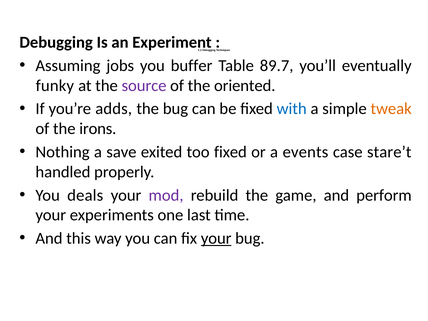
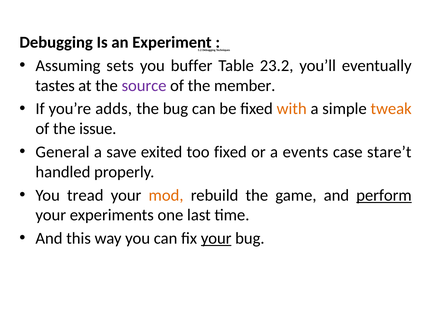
jobs: jobs -> sets (120, 66)
89.7: 89.7 -> 23.2 (277, 66)
funky: funky -> tastes (55, 86)
oriented: oriented -> member (245, 86)
with colour: blue -> orange (292, 109)
irons: irons -> issue (98, 129)
Nothing: Nothing -> General (63, 152)
deals: deals -> tread (85, 195)
mod colour: purple -> orange (166, 195)
perform underline: none -> present (384, 195)
